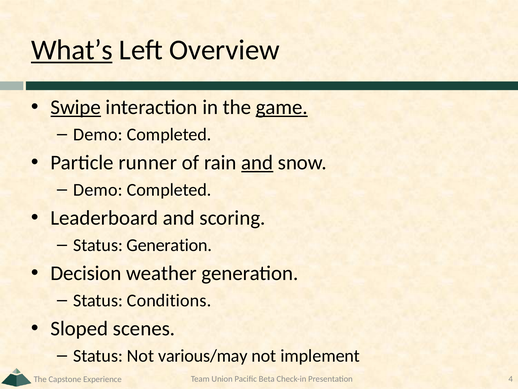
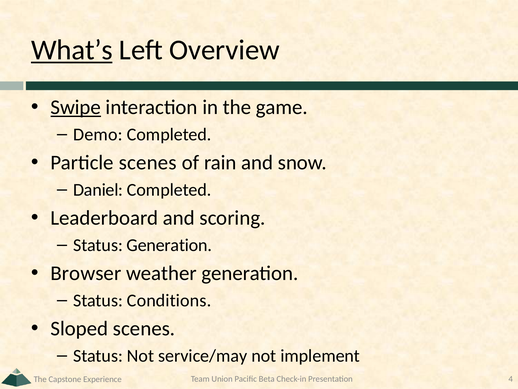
game underline: present -> none (282, 107)
Particle runner: runner -> scenes (148, 162)
and underline: present -> none (257, 162)
Demo: Demo -> Daniel (98, 190)
Decision: Decision -> Browser (86, 273)
various/may: various/may -> service/may (203, 355)
